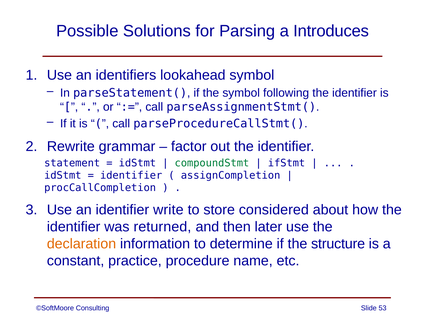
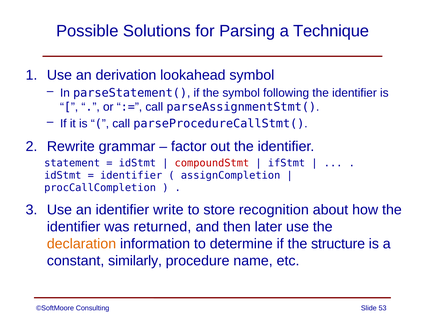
Introduces: Introduces -> Technique (331, 31)
identifiers: identifiers -> derivation (126, 75)
compoundStmt colour: green -> red (212, 163)
considered: considered -> recognition (274, 210)
practice: practice -> similarly (135, 261)
